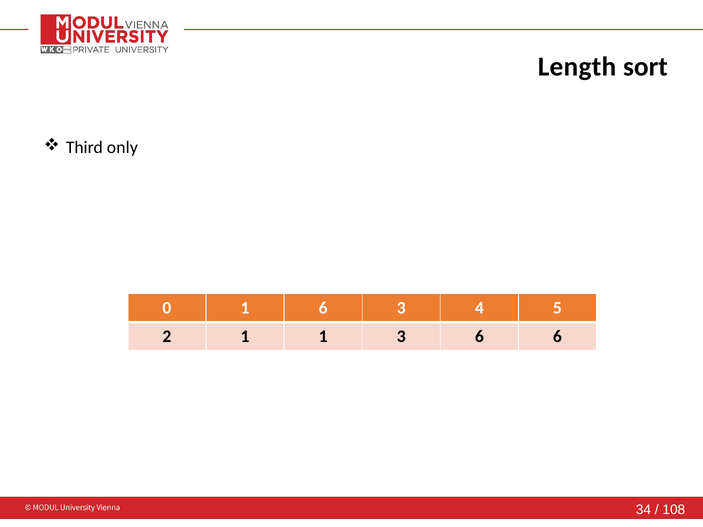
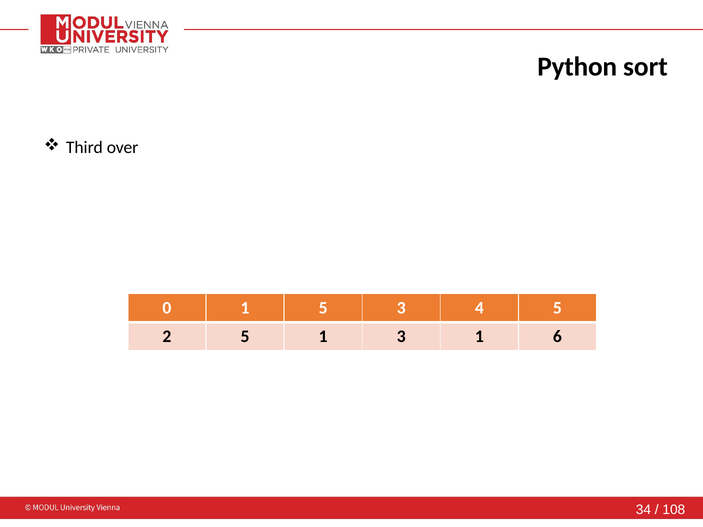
Length: Length -> Python (577, 67)
only: only -> over (123, 148)
1 6: 6 -> 5 (323, 308)
2 1: 1 -> 5 (245, 337)
3 6: 6 -> 1 (479, 337)
